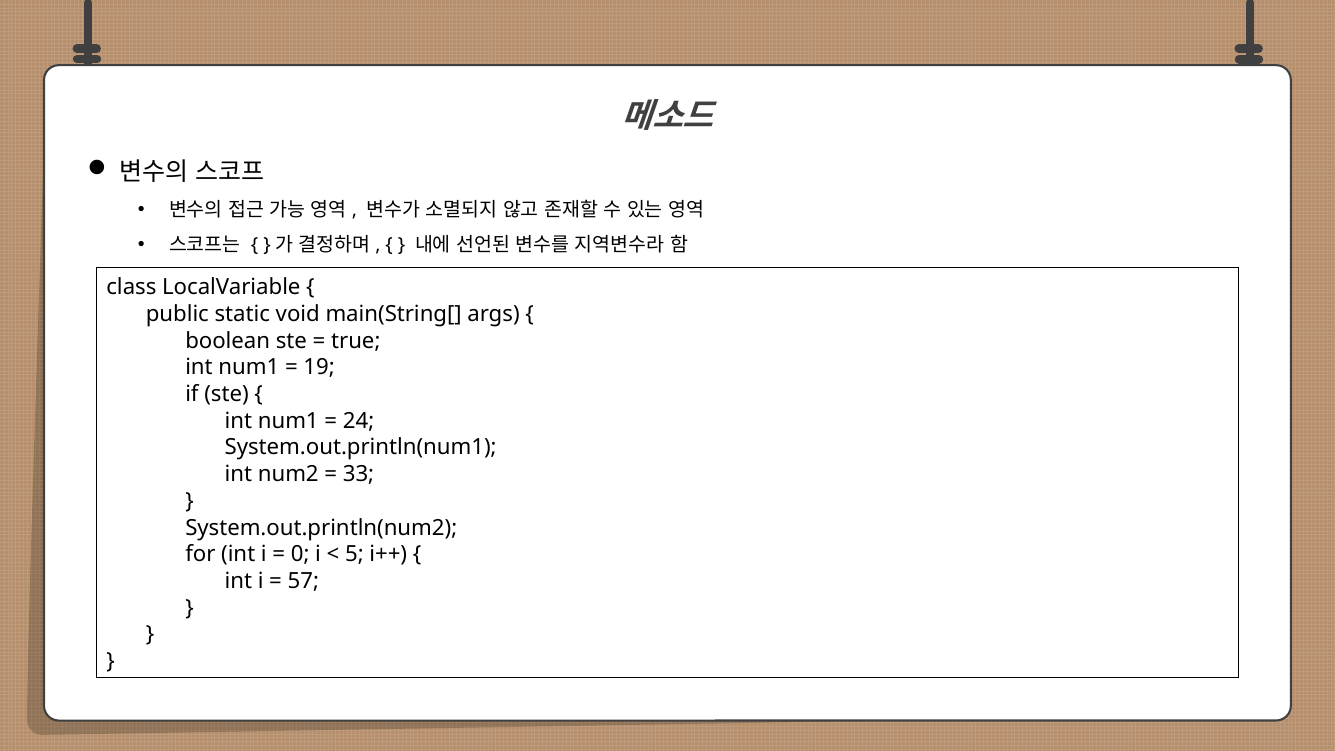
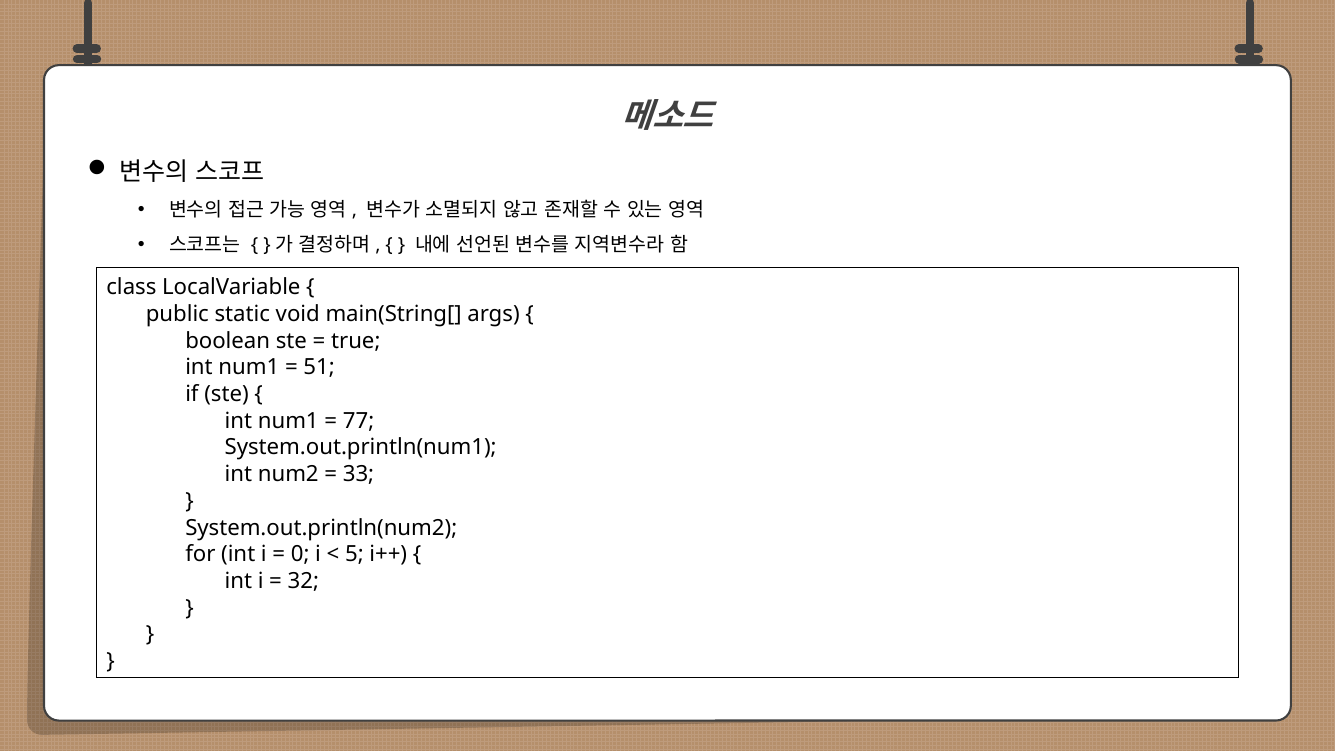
19: 19 -> 51 (319, 367)
24: 24 -> 77 (359, 421)
57: 57 -> 32 (303, 581)
